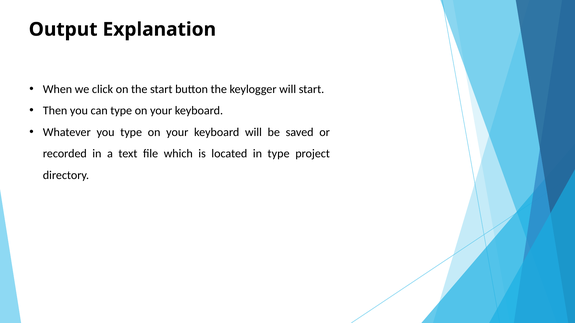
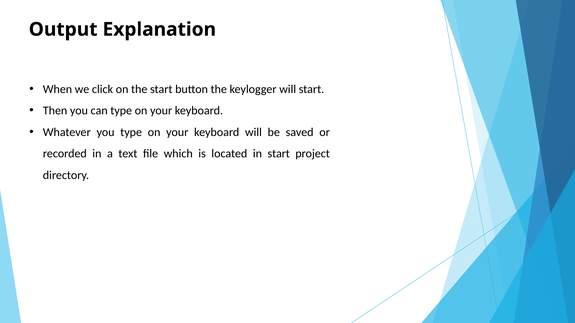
in type: type -> start (279, 154)
